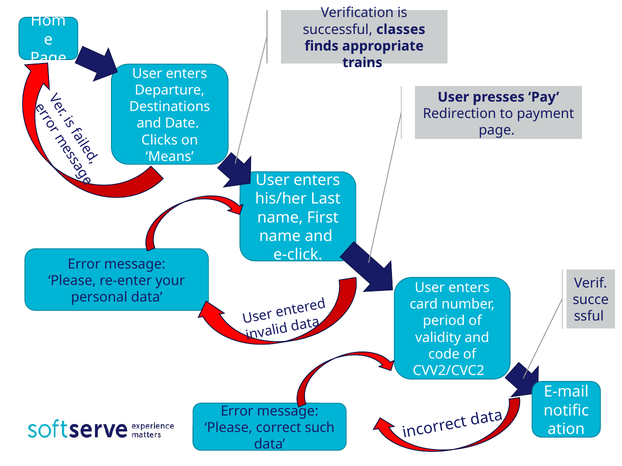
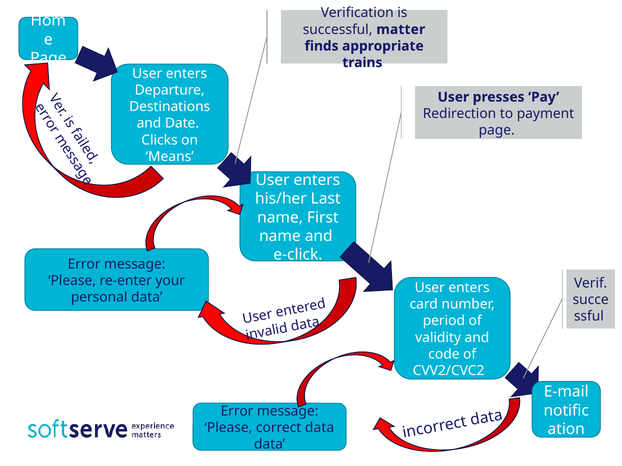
classes: classes -> matter (401, 29)
correct such: such -> data (320, 428)
